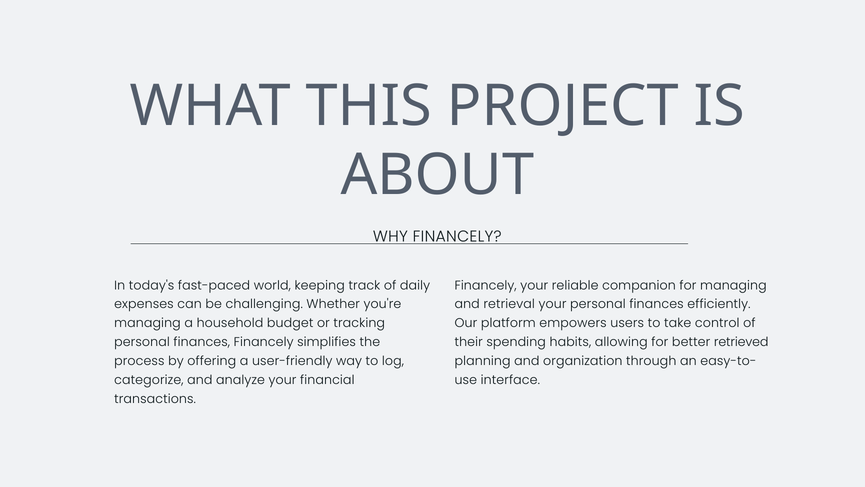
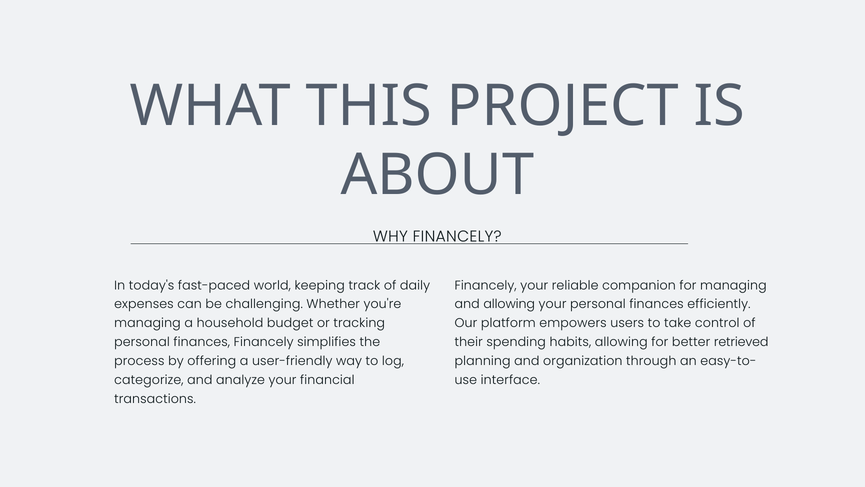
and retrieval: retrieval -> allowing (509, 304)
